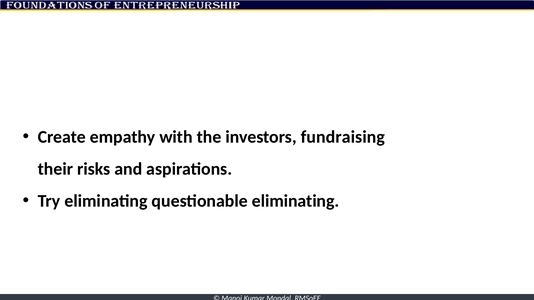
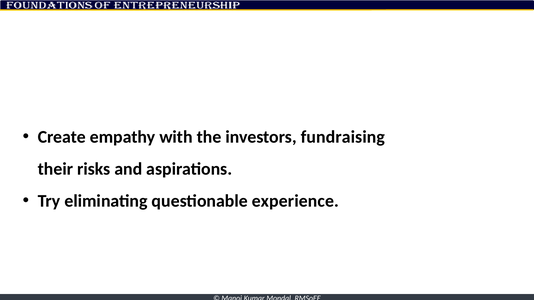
questionable eliminating: eliminating -> experience (295, 201)
